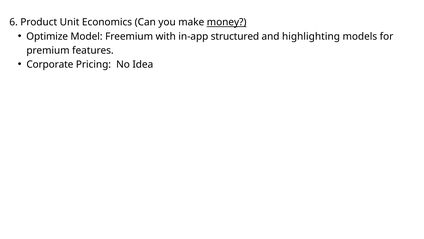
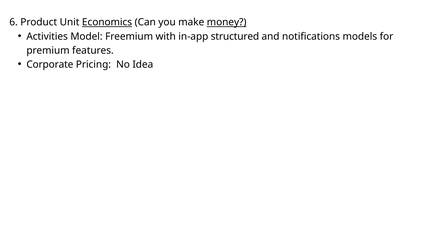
Economics underline: none -> present (107, 22)
Optimize: Optimize -> Activities (47, 36)
highlighting: highlighting -> notifications (311, 36)
